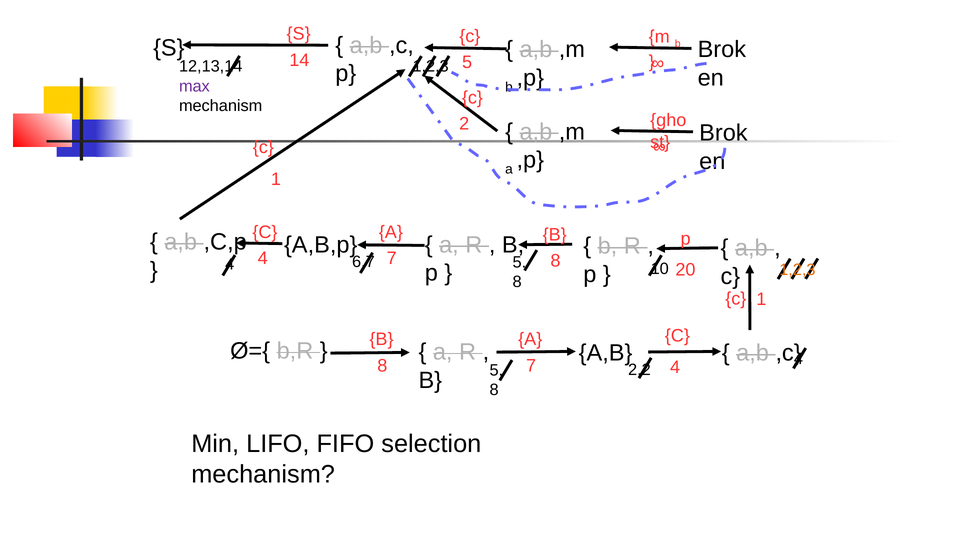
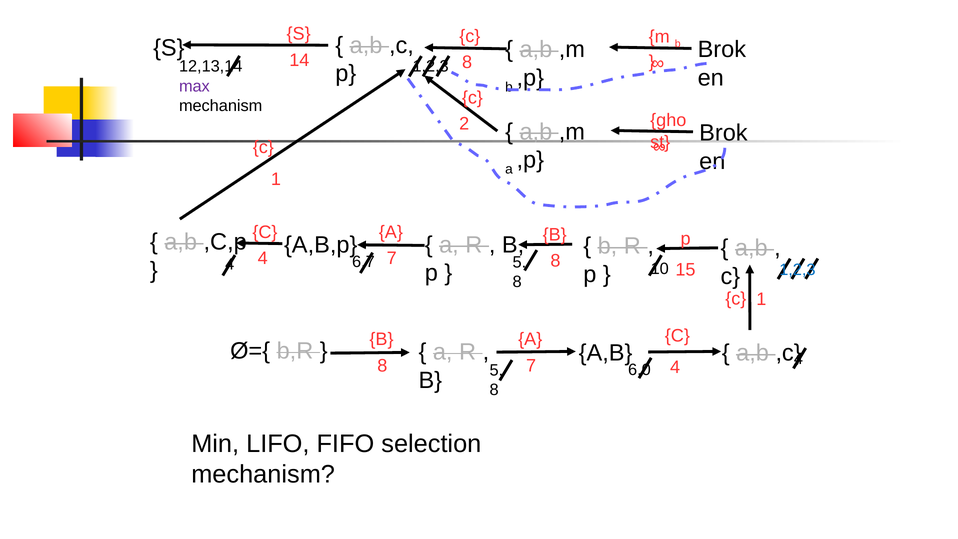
p 5: 5 -> 8 (467, 62)
20: 20 -> 15 (685, 270)
1,2,3 colour: orange -> blue (797, 270)
2.2: 2.2 -> 6.0 (639, 370)
